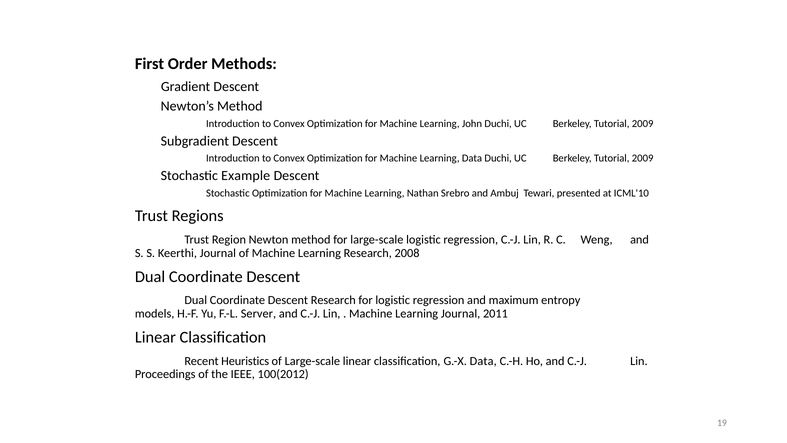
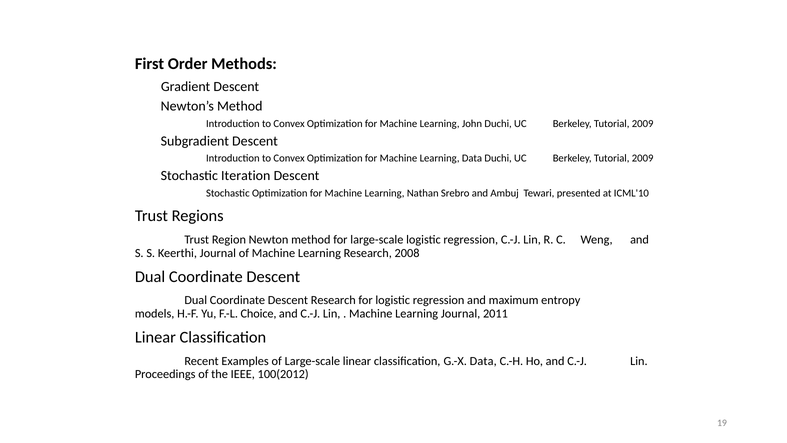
Example: Example -> Iteration (246, 176)
Server: Server -> Choice (259, 313)
Heuristics: Heuristics -> Examples (245, 361)
